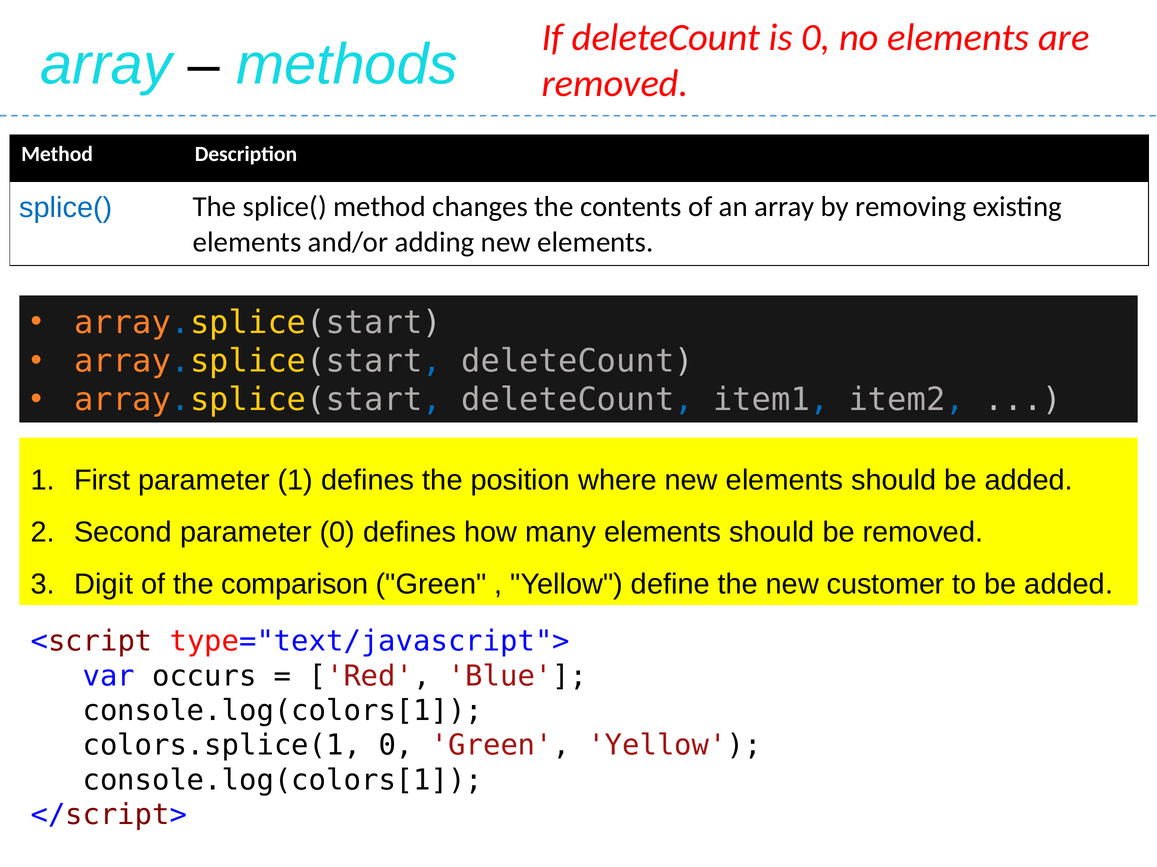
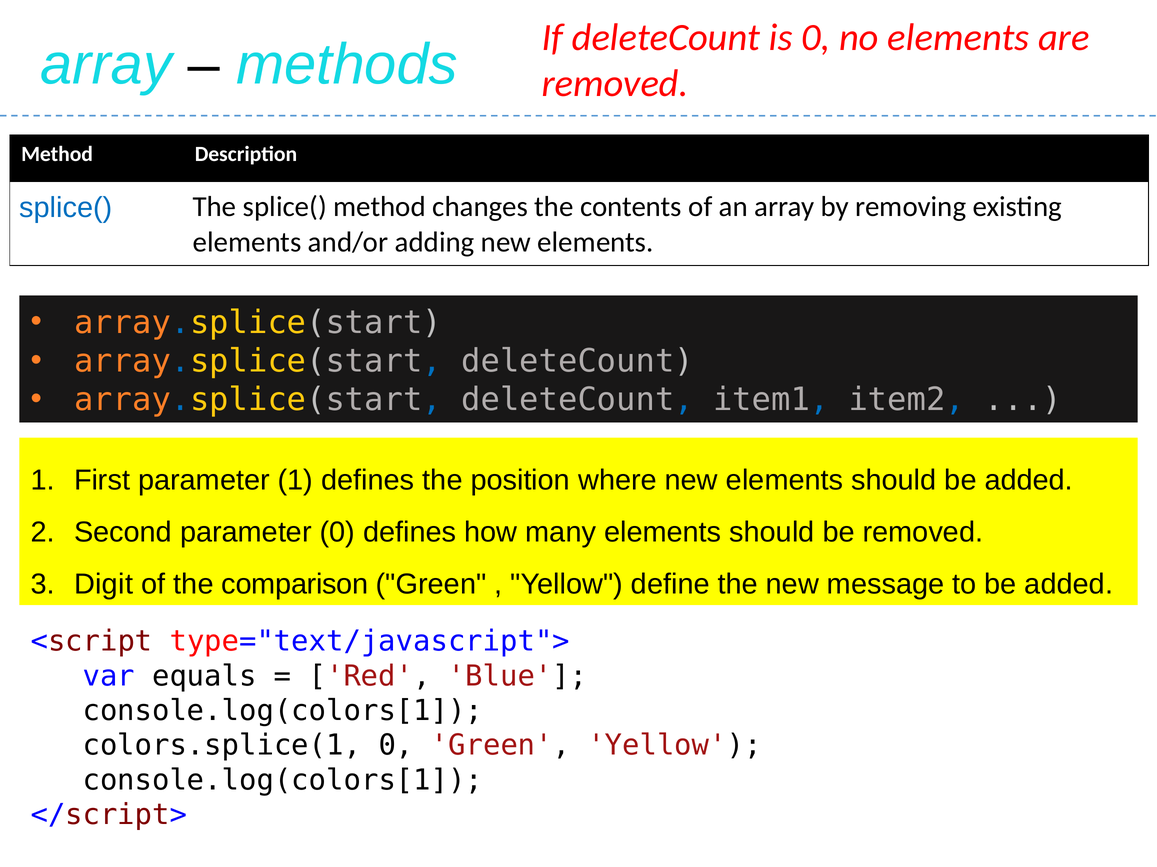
customer: customer -> message (886, 585)
occurs: occurs -> equals (204, 677)
